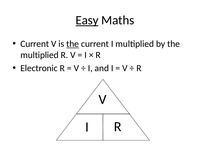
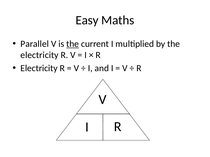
Easy underline: present -> none (87, 20)
Current: Current -> Parallel (35, 44)
multiplied: multiplied -> electricity (39, 55)
Electronic: Electronic -> Electricity (39, 68)
